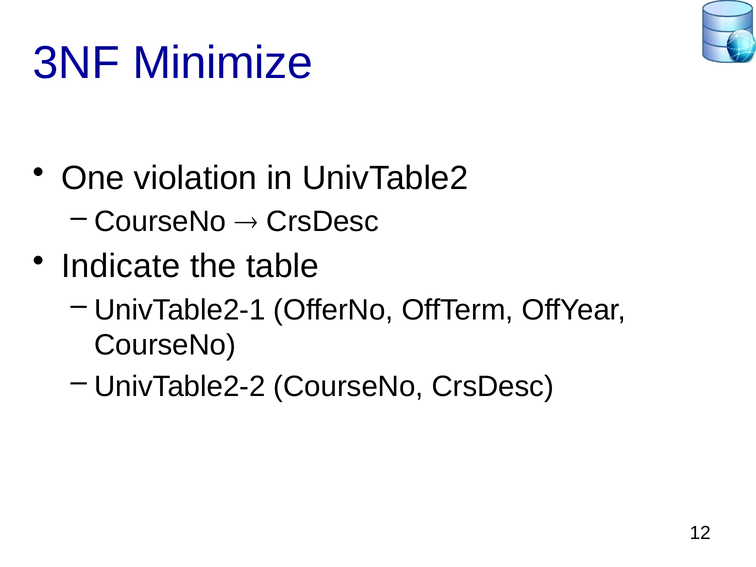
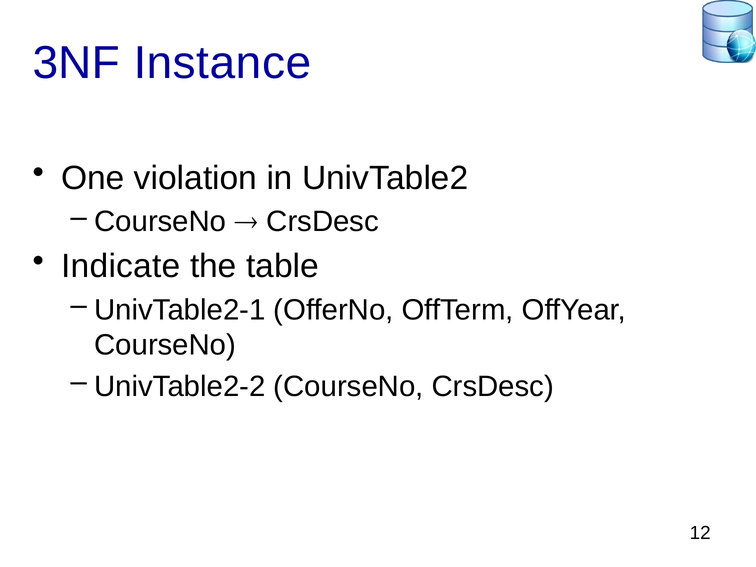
Minimize: Minimize -> Instance (222, 63)
